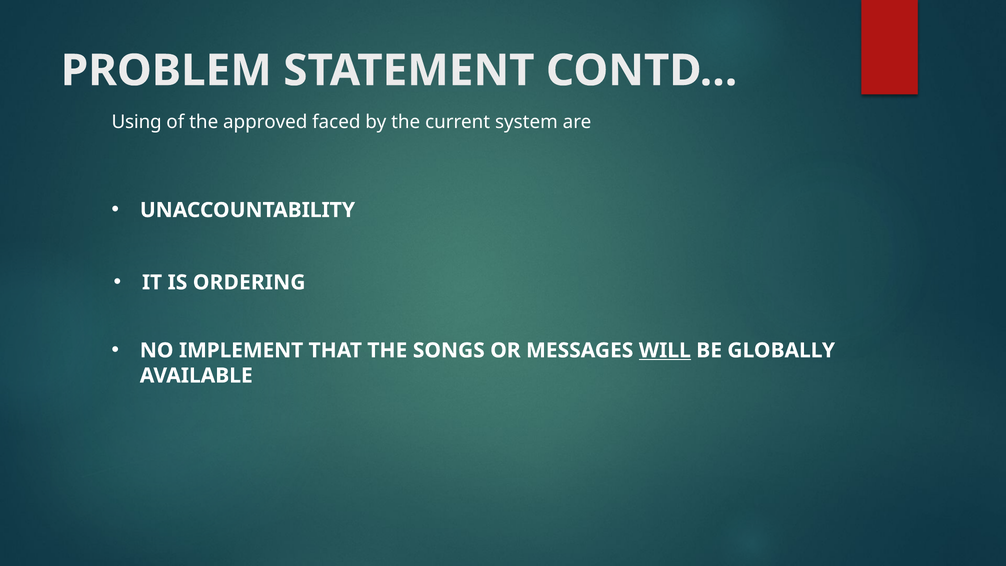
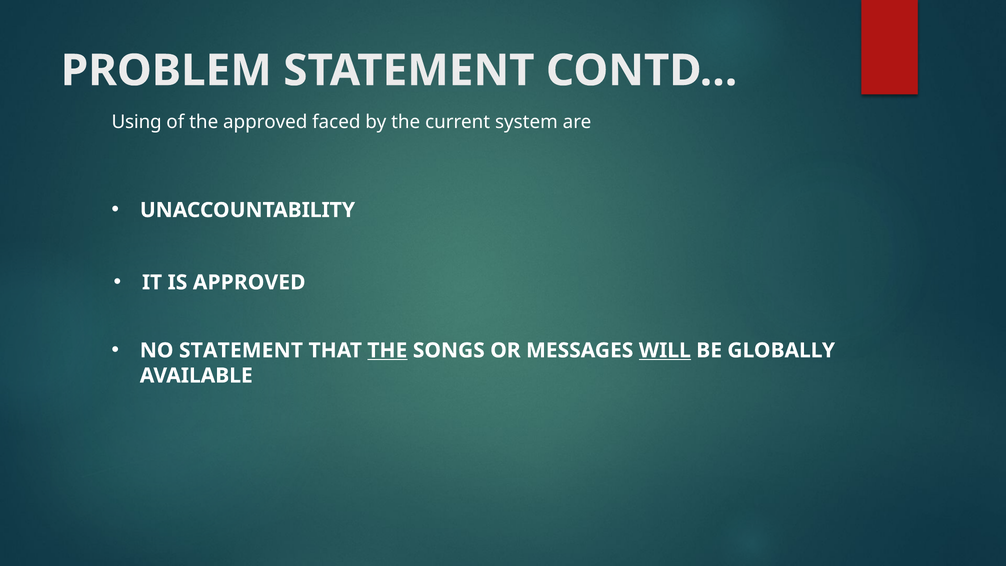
IS ORDERING: ORDERING -> APPROVED (249, 282)
NO IMPLEMENT: IMPLEMENT -> STATEMENT (241, 350)
THE underline: none -> present (387, 350)
